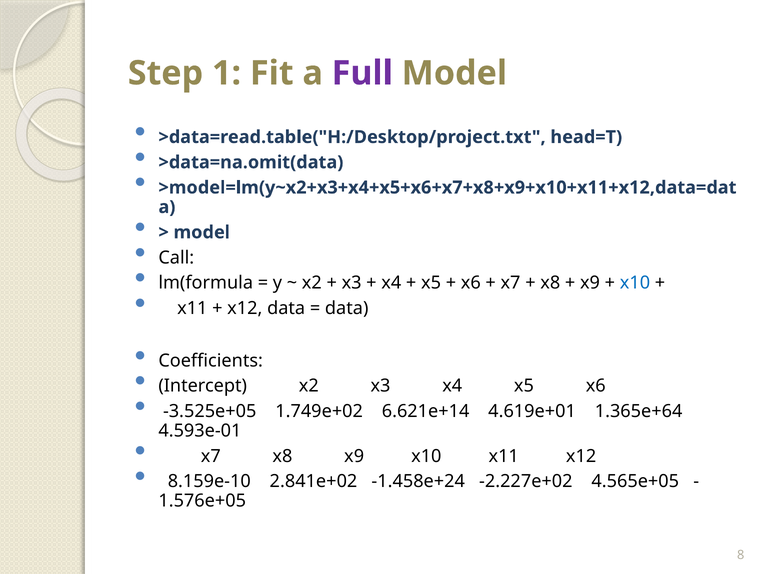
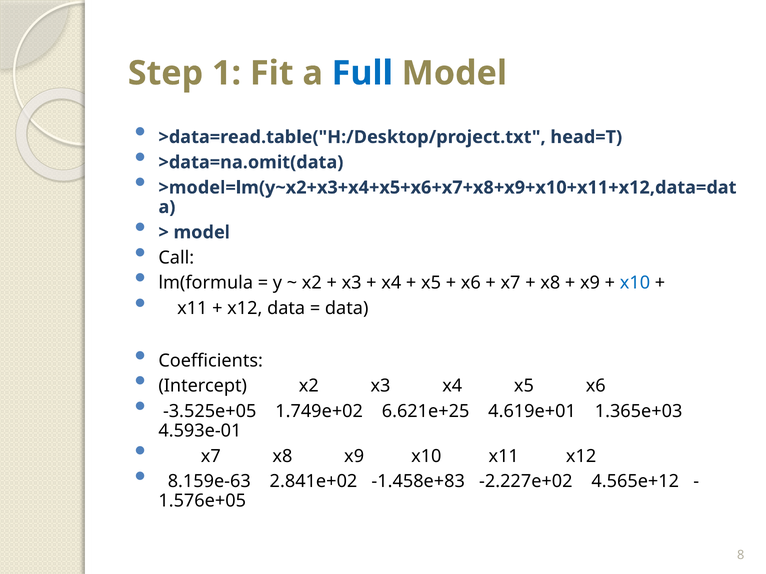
Full colour: purple -> blue (362, 73)
6.621e+14: 6.621e+14 -> 6.621e+25 (426, 412)
1.365e+64: 1.365e+64 -> 1.365e+03 (639, 412)
8.159e-10: 8.159e-10 -> 8.159e-63 (209, 482)
-1.458e+24: -1.458e+24 -> -1.458e+83 (418, 482)
4.565e+05: 4.565e+05 -> 4.565e+12 (635, 482)
